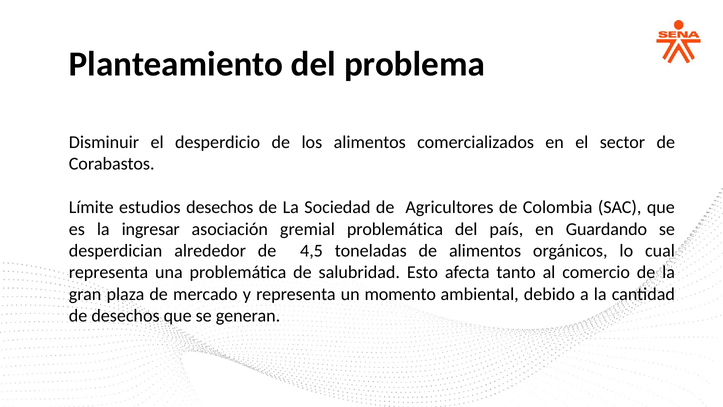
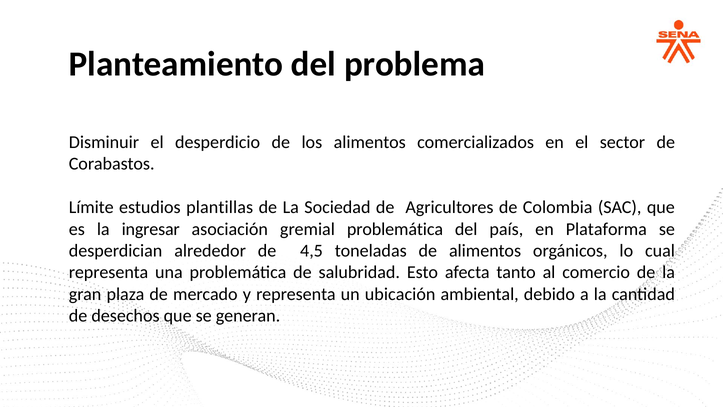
estudios desechos: desechos -> plantillas (220, 207)
Guardando: Guardando -> Plataforma (606, 229)
momento: momento -> ubicación (400, 294)
